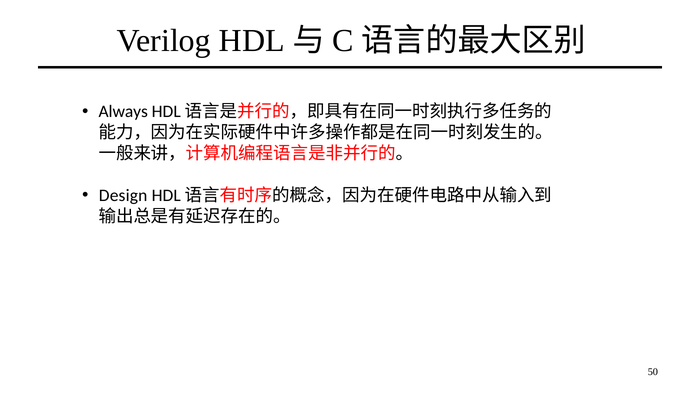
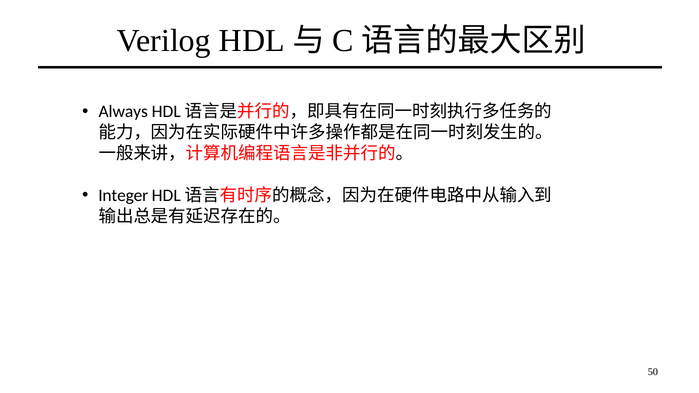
Design: Design -> Integer (123, 196)
